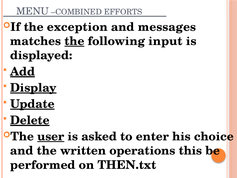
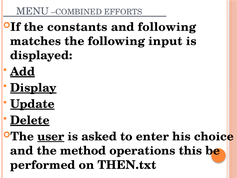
exception: exception -> constants (77, 27)
and messages: messages -> following (167, 27)
the underline: present -> none (74, 41)
written: written -> method (83, 151)
